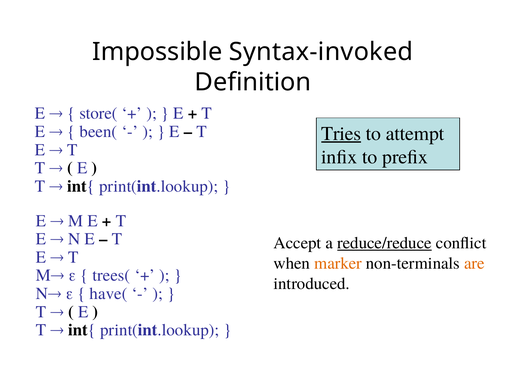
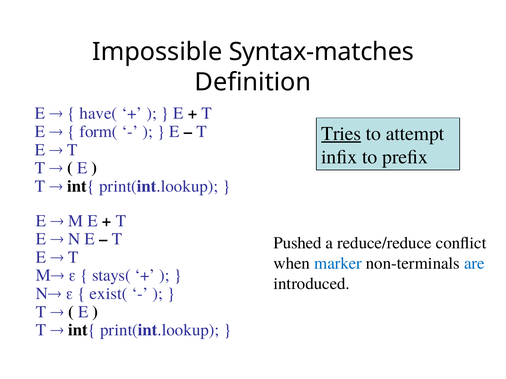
Syntax-invoked: Syntax-invoked -> Syntax-matches (321, 52)
store(: store( -> have( (98, 114)
been(: been( -> form( (98, 132)
Accept: Accept -> Pushed (298, 243)
reduce/reduce underline: present -> none (384, 243)
marker colour: orange -> blue (338, 264)
are colour: orange -> blue (474, 264)
trees(: trees( -> stays( (111, 276)
have(: have( -> exist( (109, 294)
